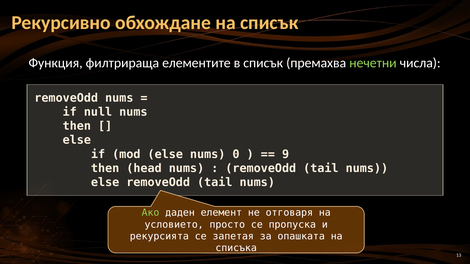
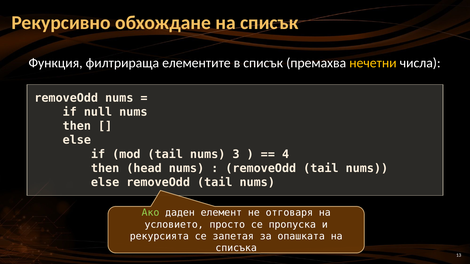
нечетни colour: light green -> yellow (373, 63)
mod else: else -> tail (165, 154)
0: 0 -> 3 (236, 154)
9: 9 -> 4 (286, 154)
